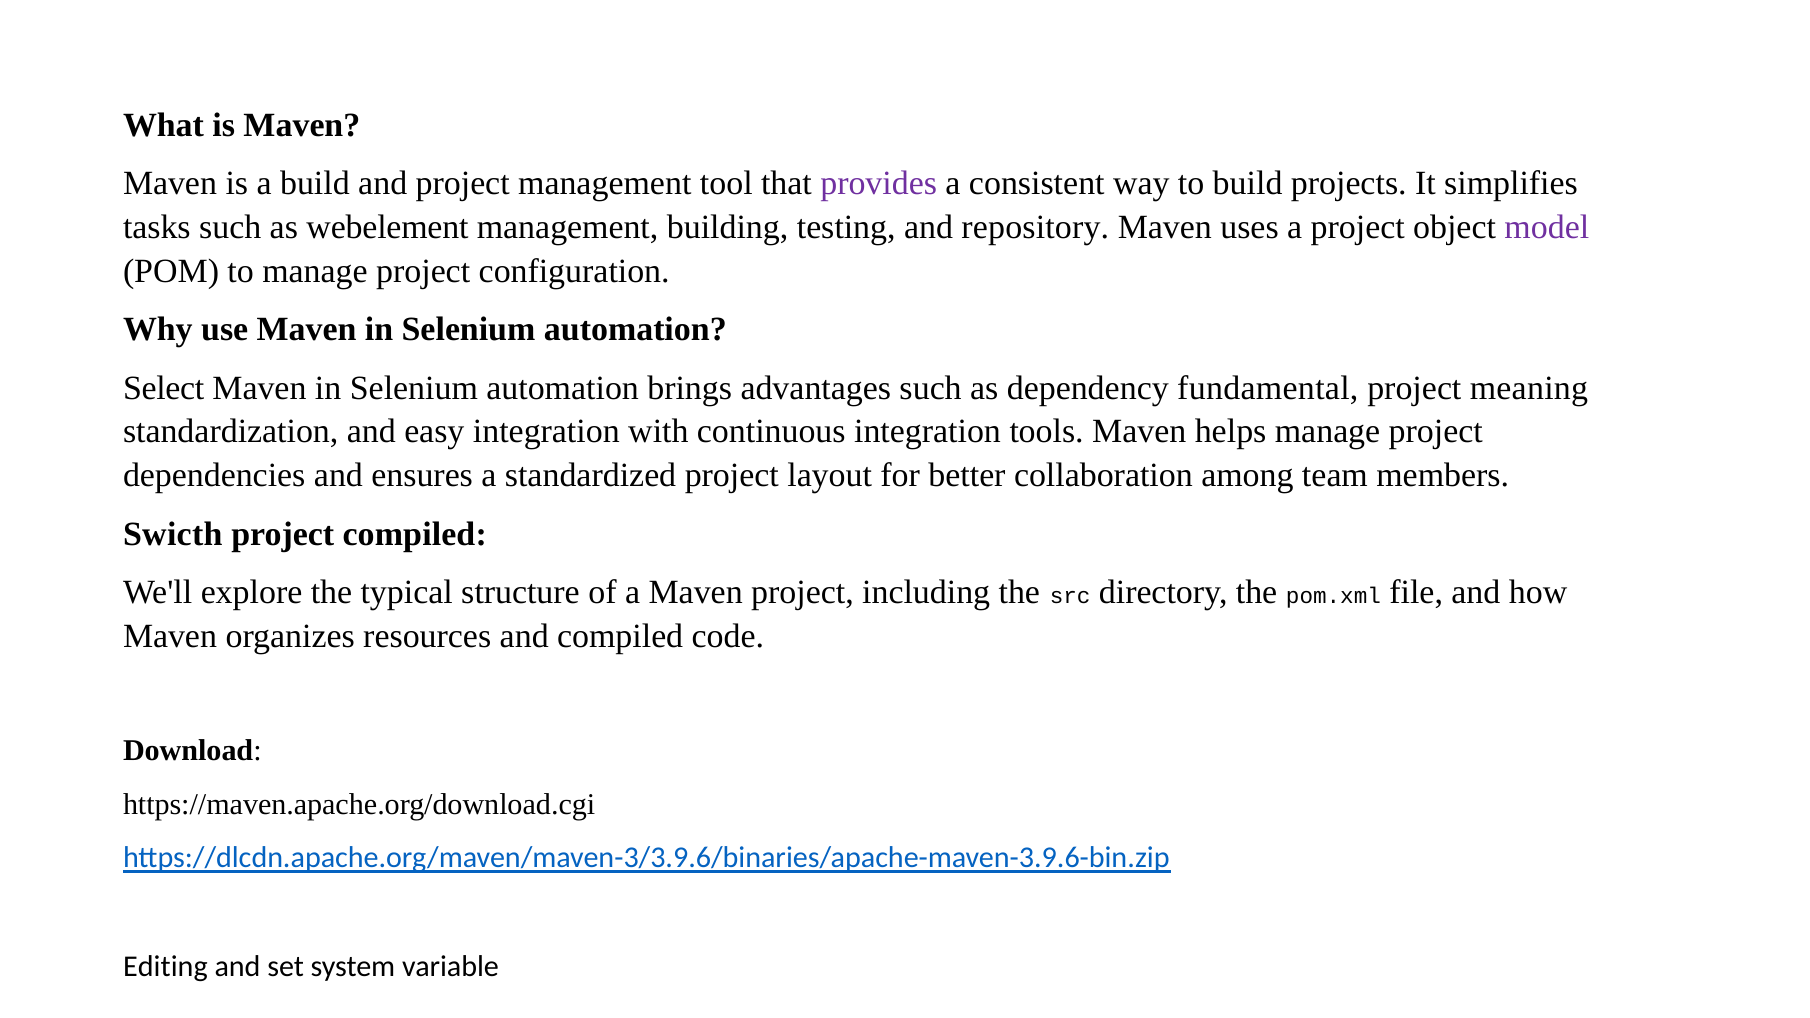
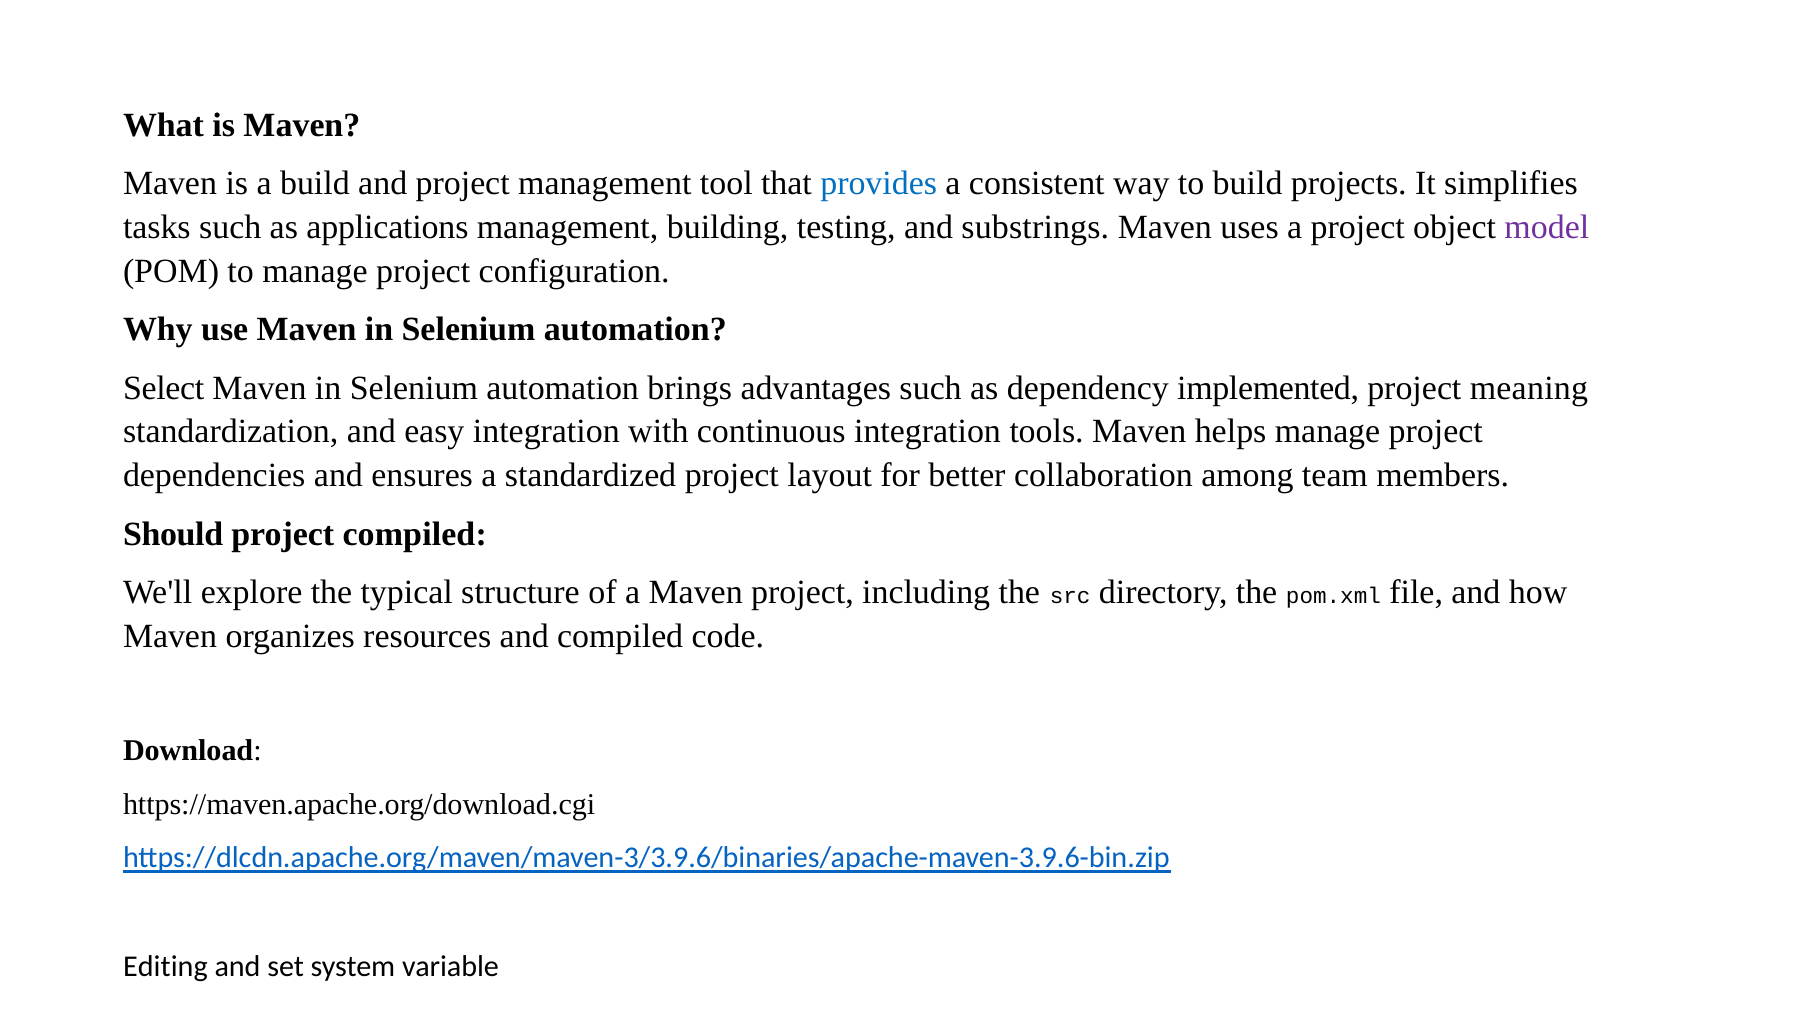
provides colour: purple -> blue (879, 184)
webelement: webelement -> applications (387, 227)
repository: repository -> substrings (1035, 227)
fundamental: fundamental -> implemented (1268, 388)
Swicth: Swicth -> Should (173, 534)
